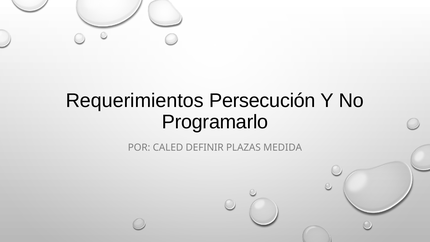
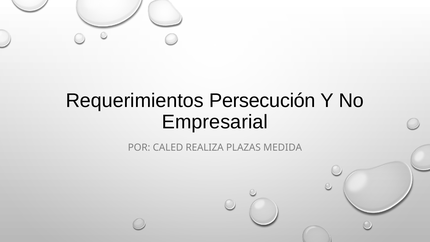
Programarlo: Programarlo -> Empresarial (215, 122)
DEFINIR: DEFINIR -> REALIZA (205, 148)
